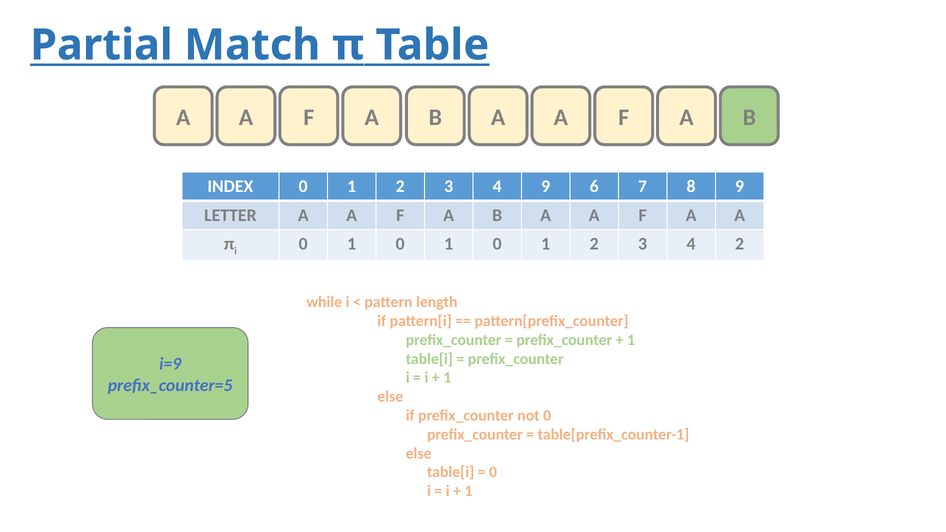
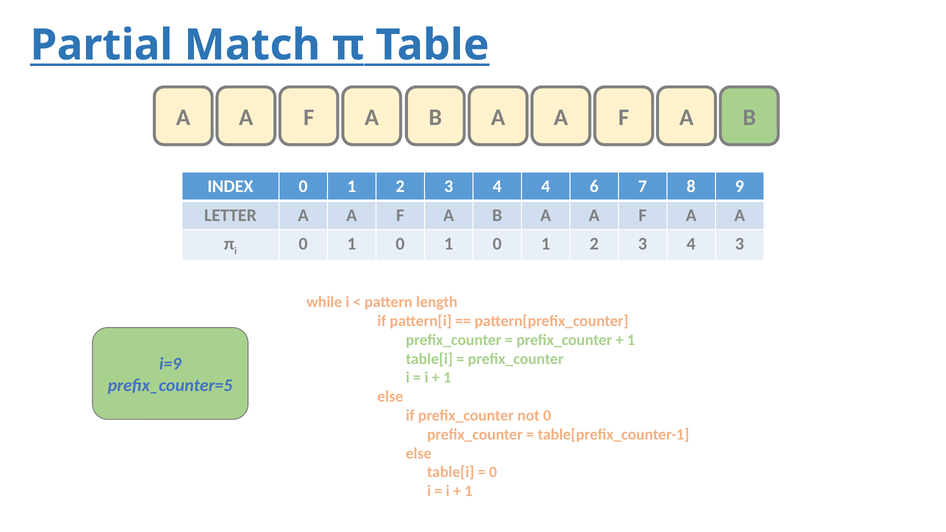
4 9: 9 -> 4 (546, 187)
4 2: 2 -> 3 (740, 244)
